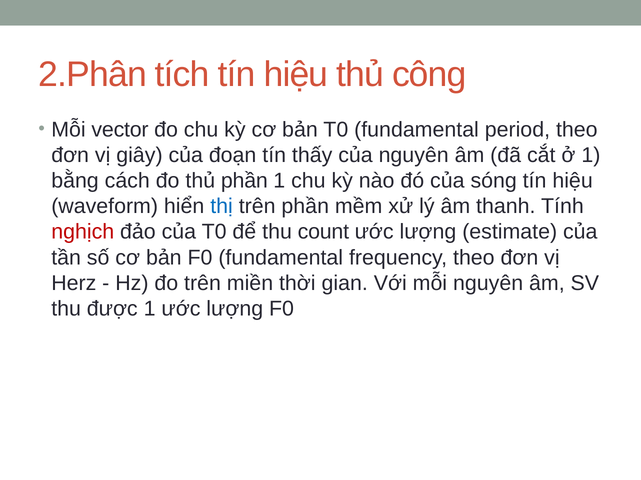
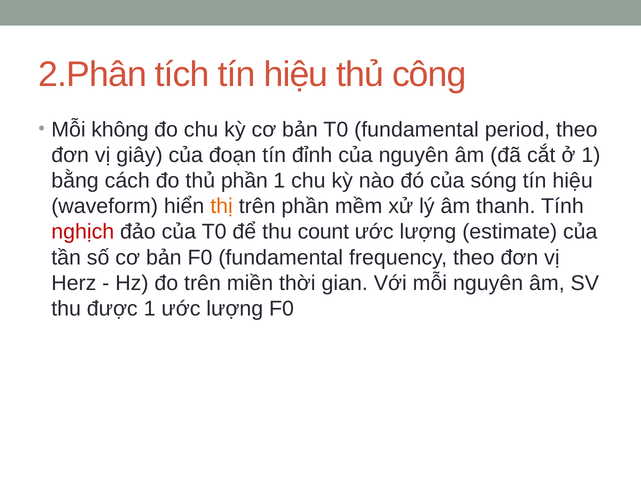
vector: vector -> không (120, 130)
thấy: thấy -> đỉnh (312, 155)
thị colour: blue -> orange (222, 207)
